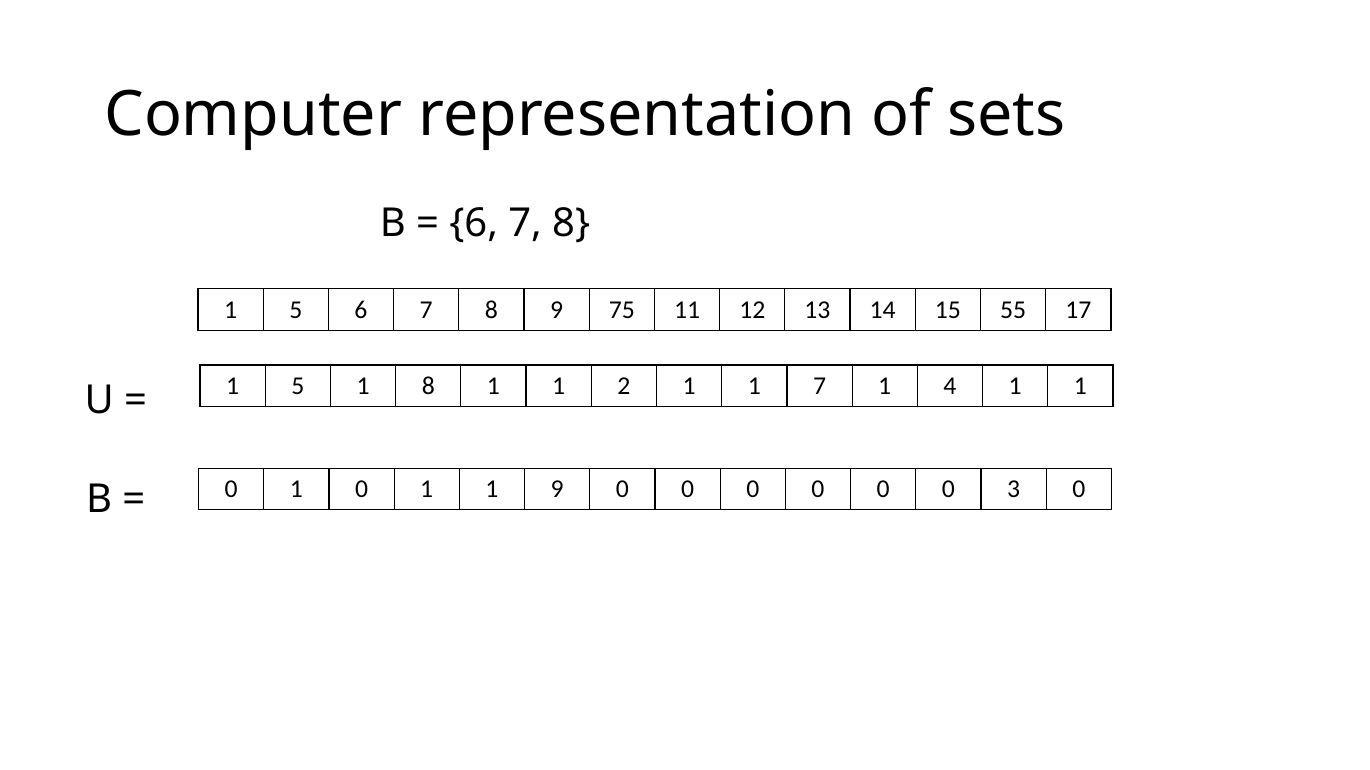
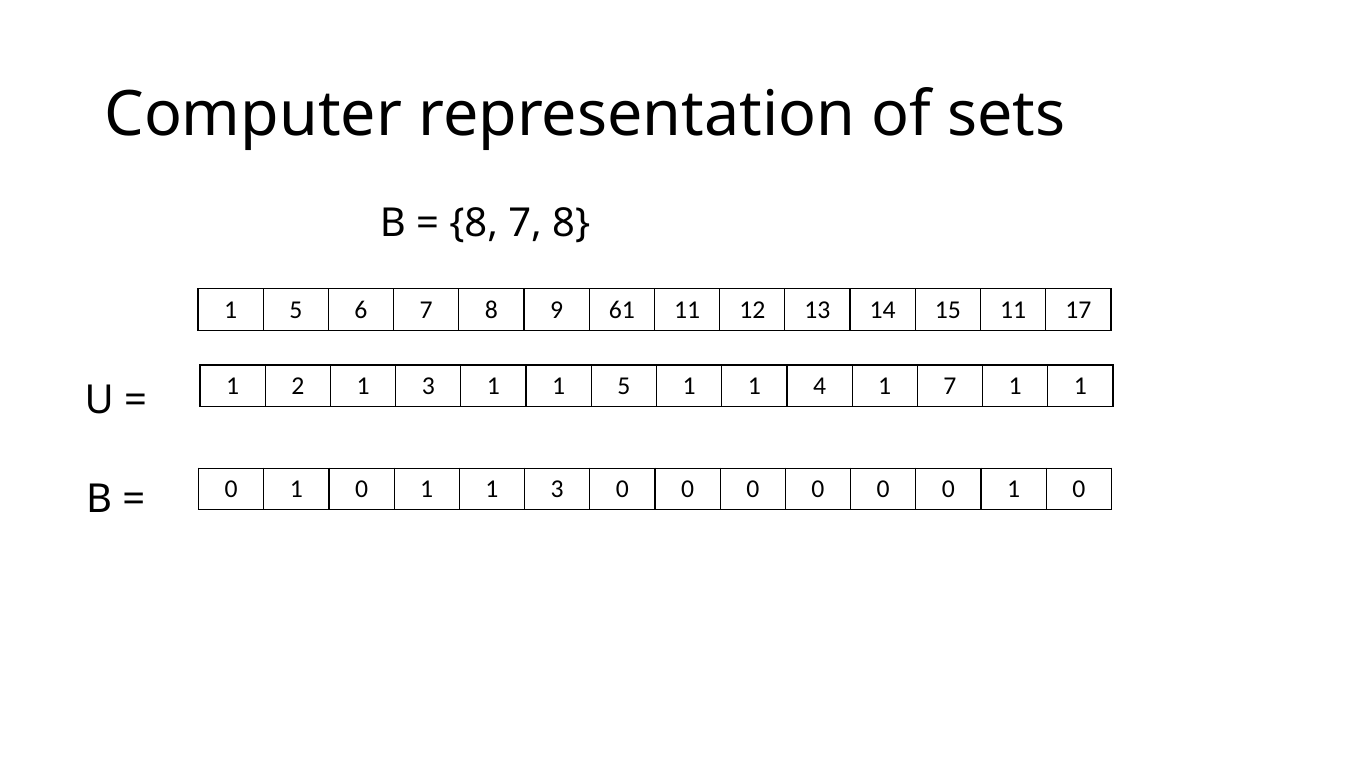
6: 6 -> 8 (474, 224)
75: 75 -> 61 (622, 310)
15 55: 55 -> 11 (1013, 310)
5: 5 -> 2 (298, 386)
8: 8 -> 3 (428, 386)
1 1 2: 2 -> 5 (624, 386)
1 7: 7 -> 4 (820, 386)
1 4: 4 -> 7 (950, 386)
1 1 9: 9 -> 3 (557, 490)
0 0 3: 3 -> 1 (1014, 490)
